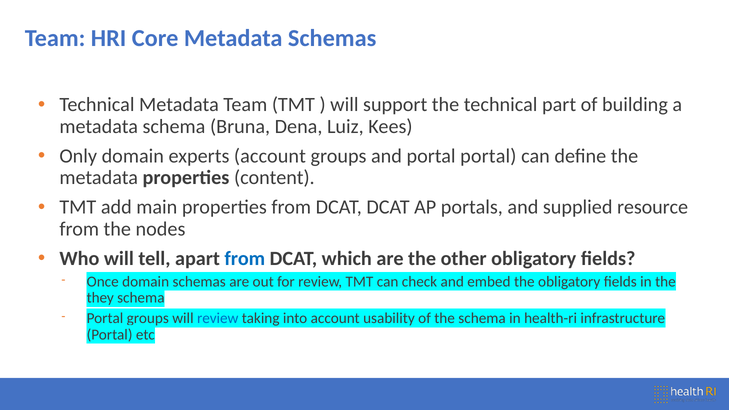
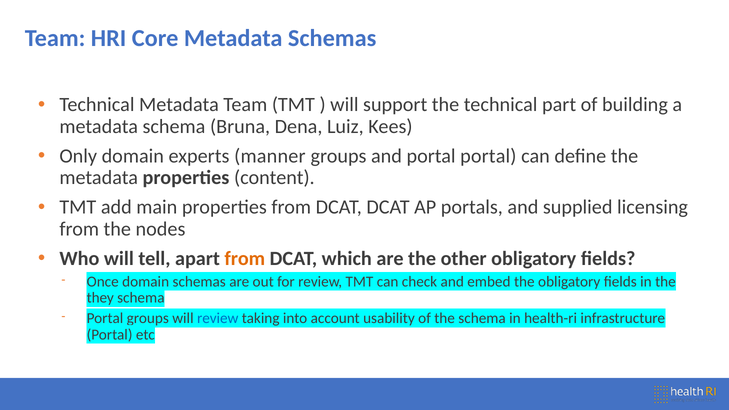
experts account: account -> manner (270, 156)
resource: resource -> licensing (653, 207)
from colour: blue -> orange (245, 259)
